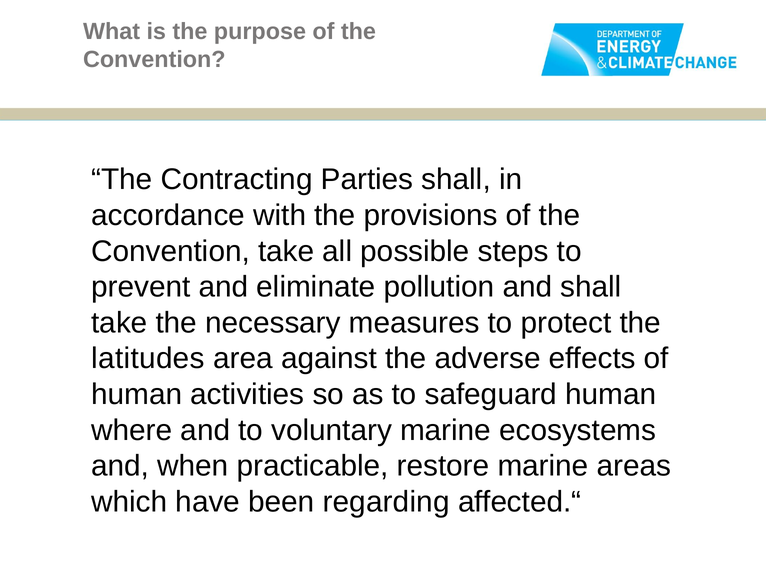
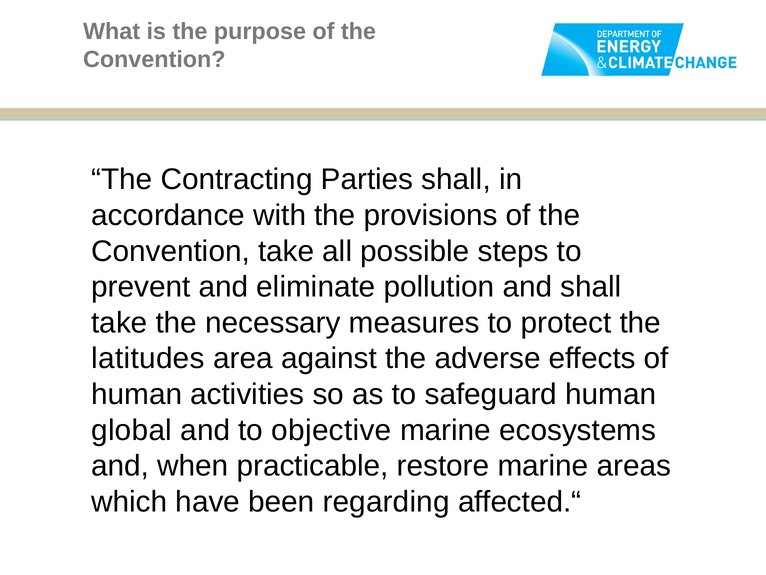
where: where -> global (132, 430)
voluntary: voluntary -> objective (331, 430)
